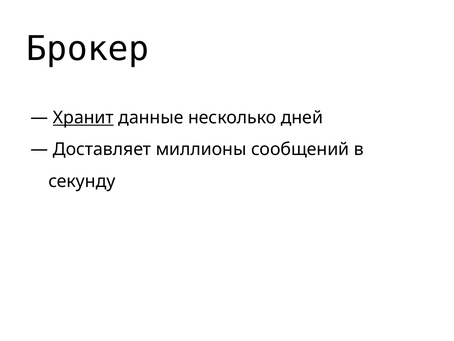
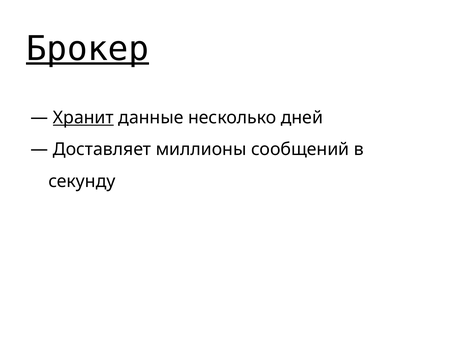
Брокер underline: none -> present (88, 49)
